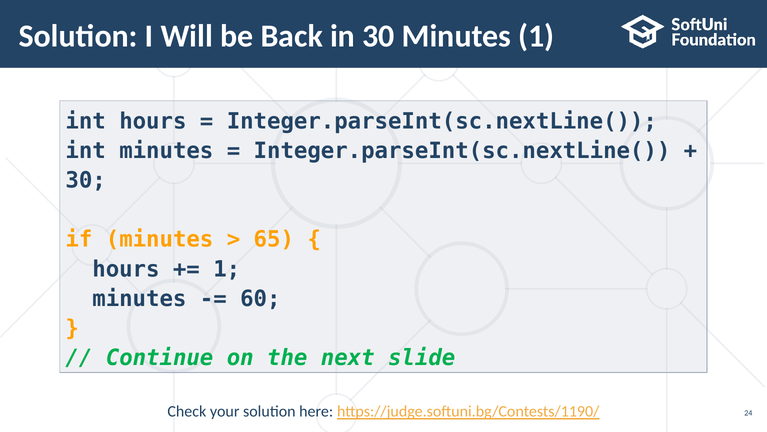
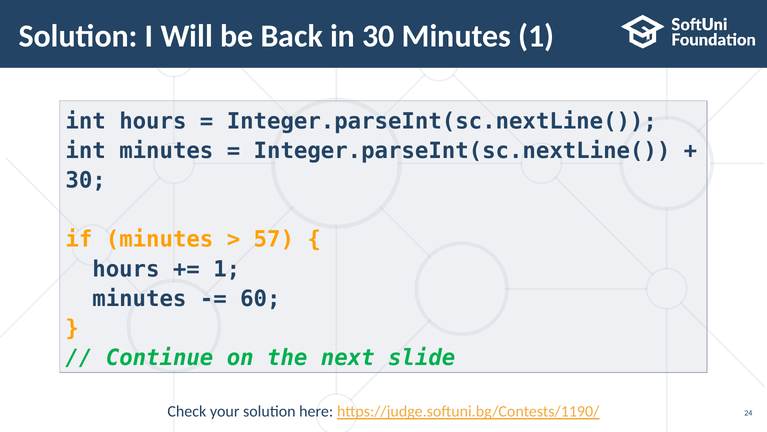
65: 65 -> 57 (274, 239)
